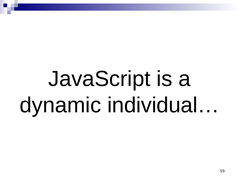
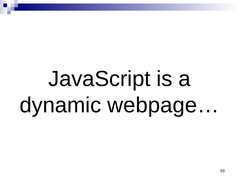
individual…: individual… -> webpage… (163, 105)
